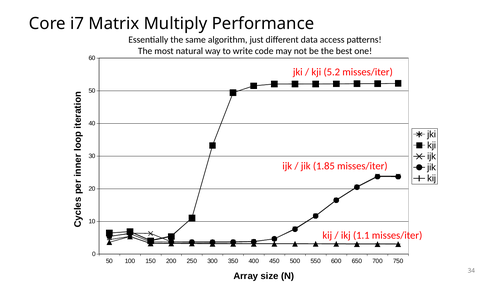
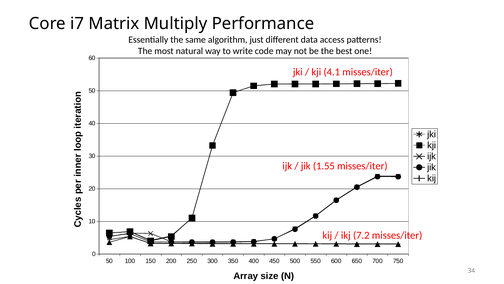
5.2: 5.2 -> 4.1 (332, 72)
1.85: 1.85 -> 1.55 (324, 166)
1.1: 1.1 -> 7.2 (361, 235)
